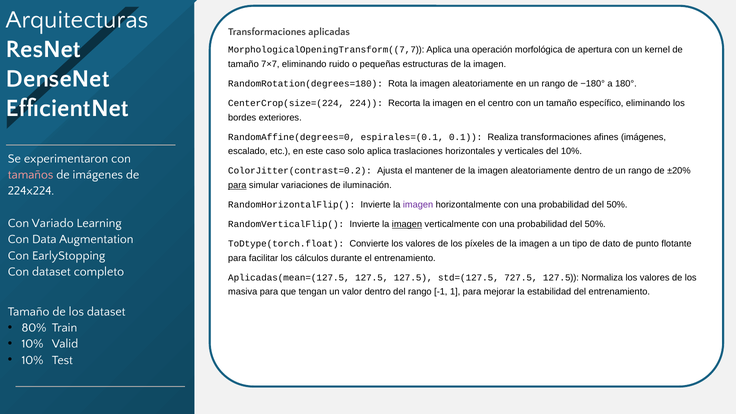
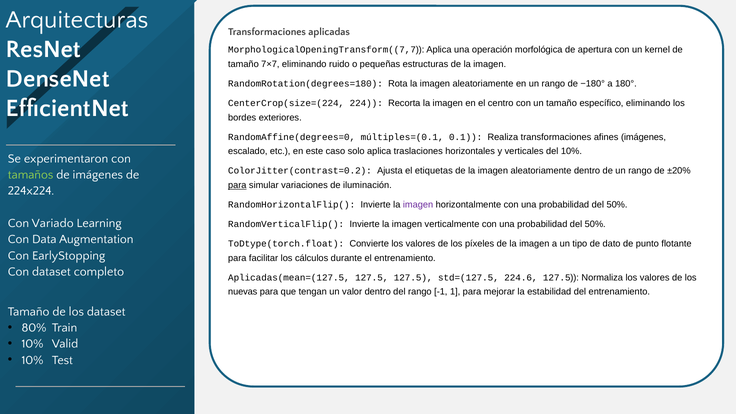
espirales=(0.1: espirales=(0.1 -> múltiples=(0.1 (402, 137)
mantener: mantener -> etiquetas (434, 171)
tamaños colour: pink -> light green (31, 175)
imagen underline: present -> none (407, 224)
727.5: 727.5 -> 224.6 (521, 278)
masiva: masiva -> nuevas (243, 292)
